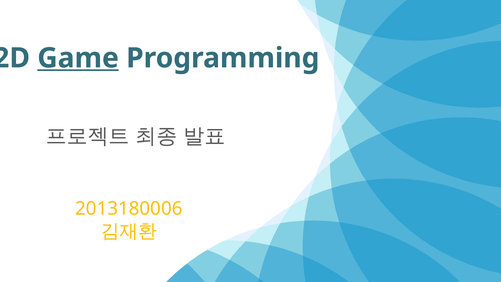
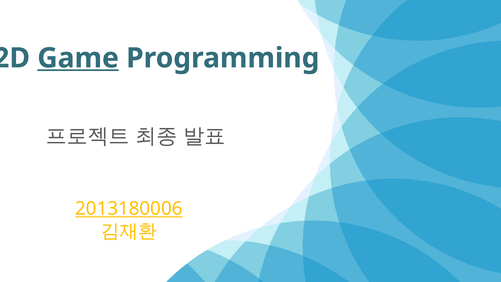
2013180006 underline: none -> present (129, 209)
